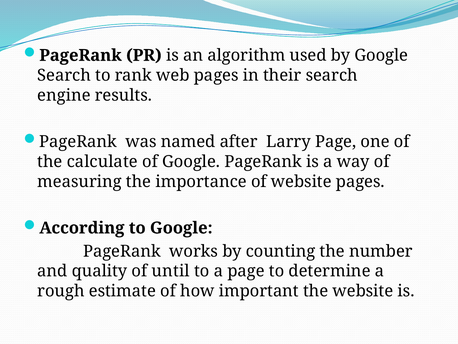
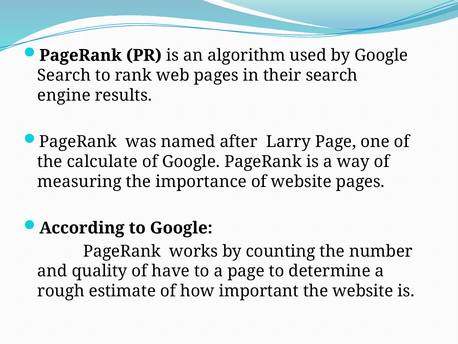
until: until -> have (171, 271)
